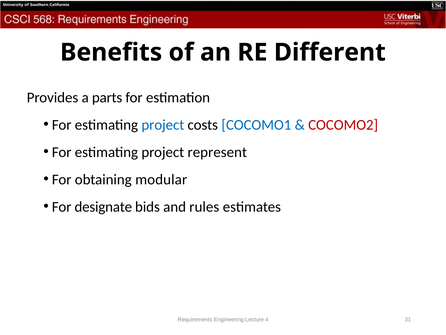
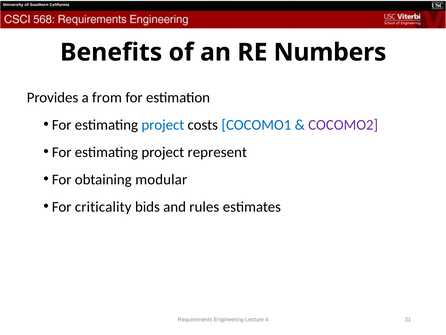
Different: Different -> Numbers (330, 52)
parts: parts -> from (107, 97)
COCOMO2 colour: red -> purple (343, 125)
designate: designate -> criticality (103, 207)
